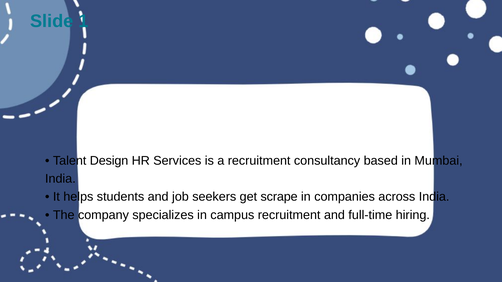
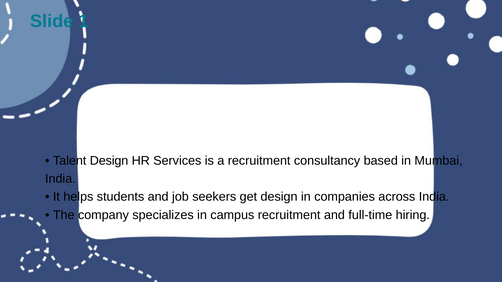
get scrape: scrape -> design (279, 197)
